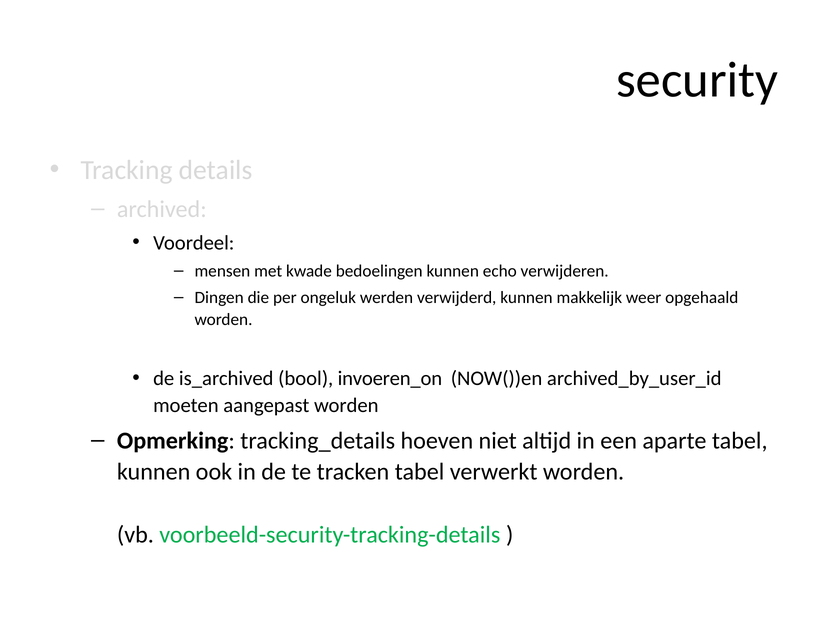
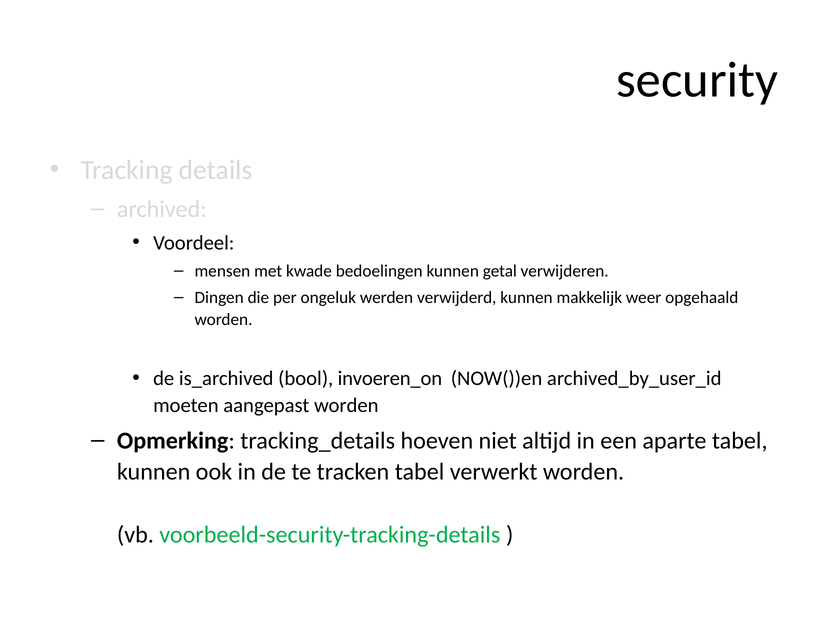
echo: echo -> getal (500, 271)
